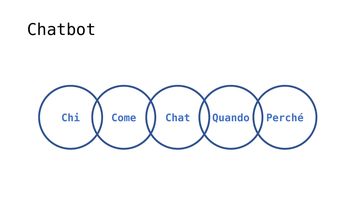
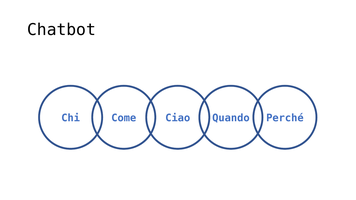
Chat: Chat -> Ciao (178, 118)
